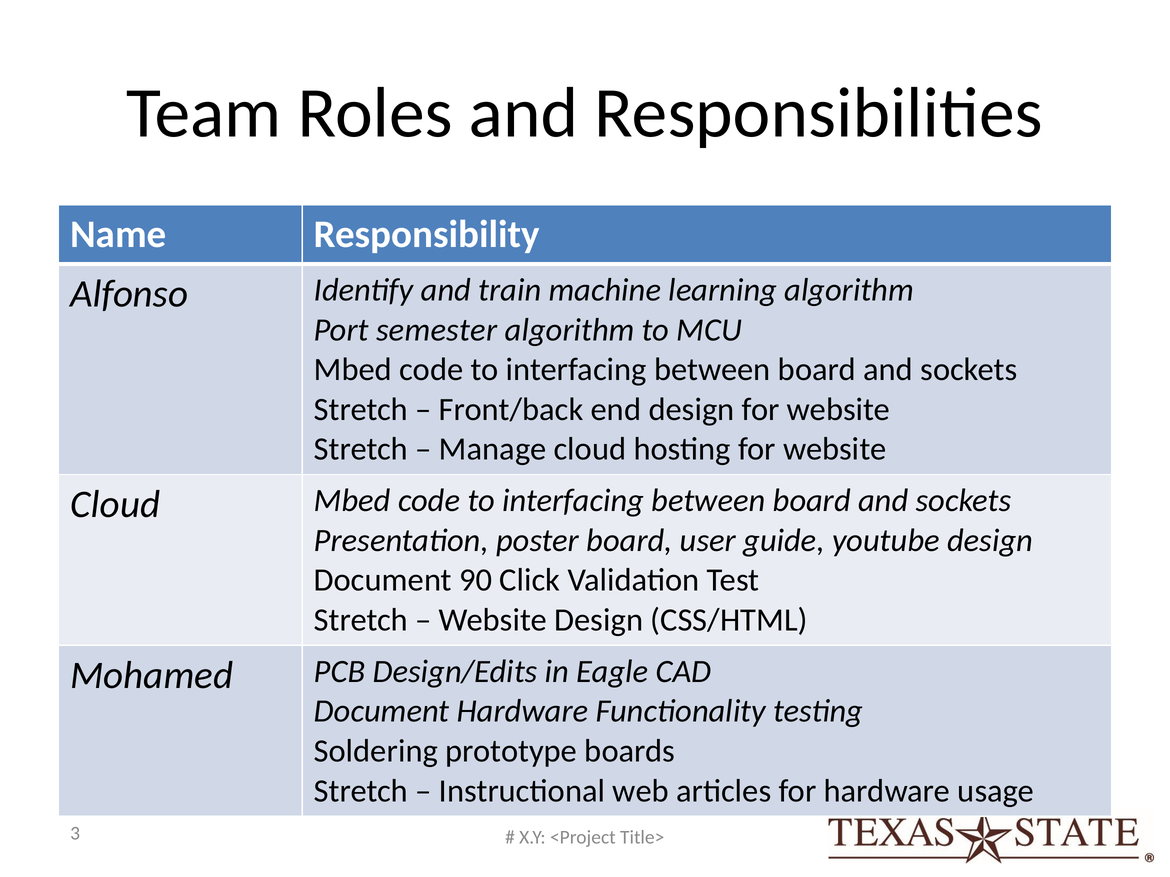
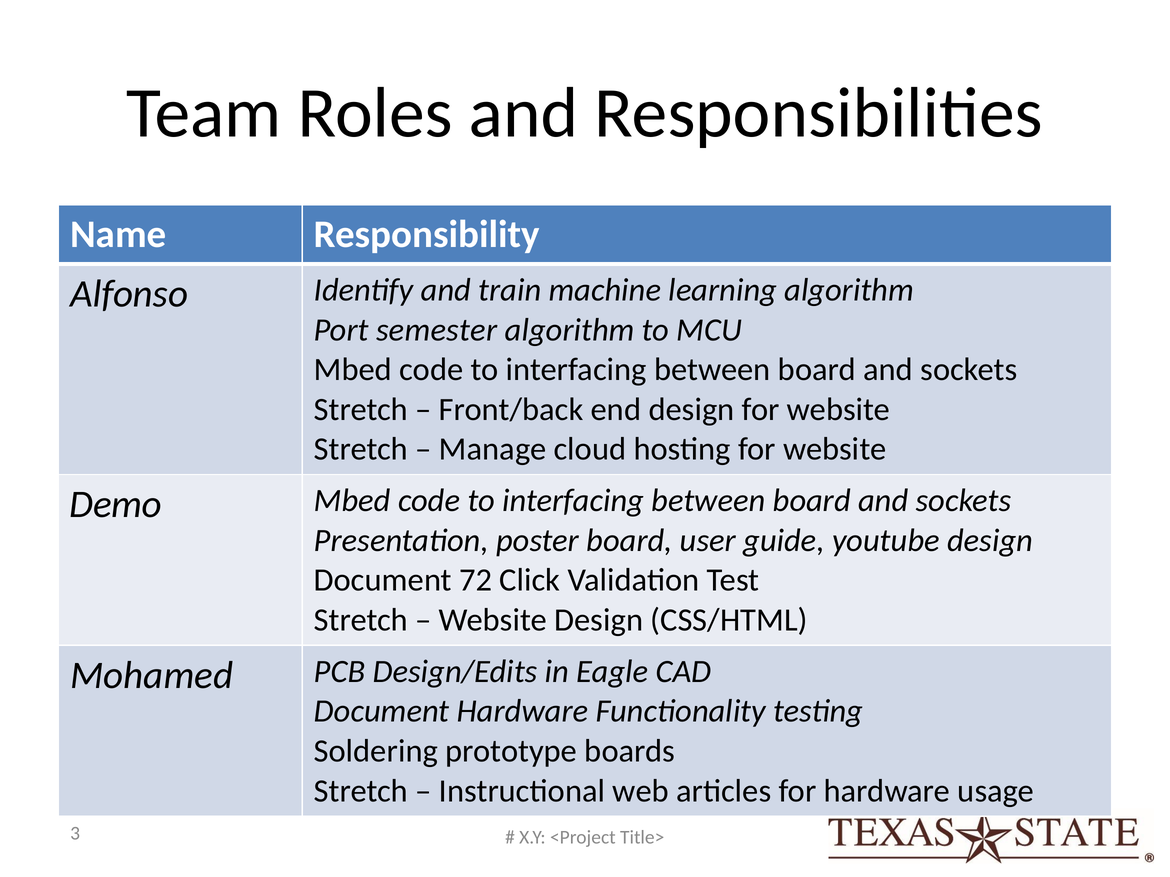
Cloud: Cloud -> Demo (116, 505)
90: 90 -> 72 (476, 581)
